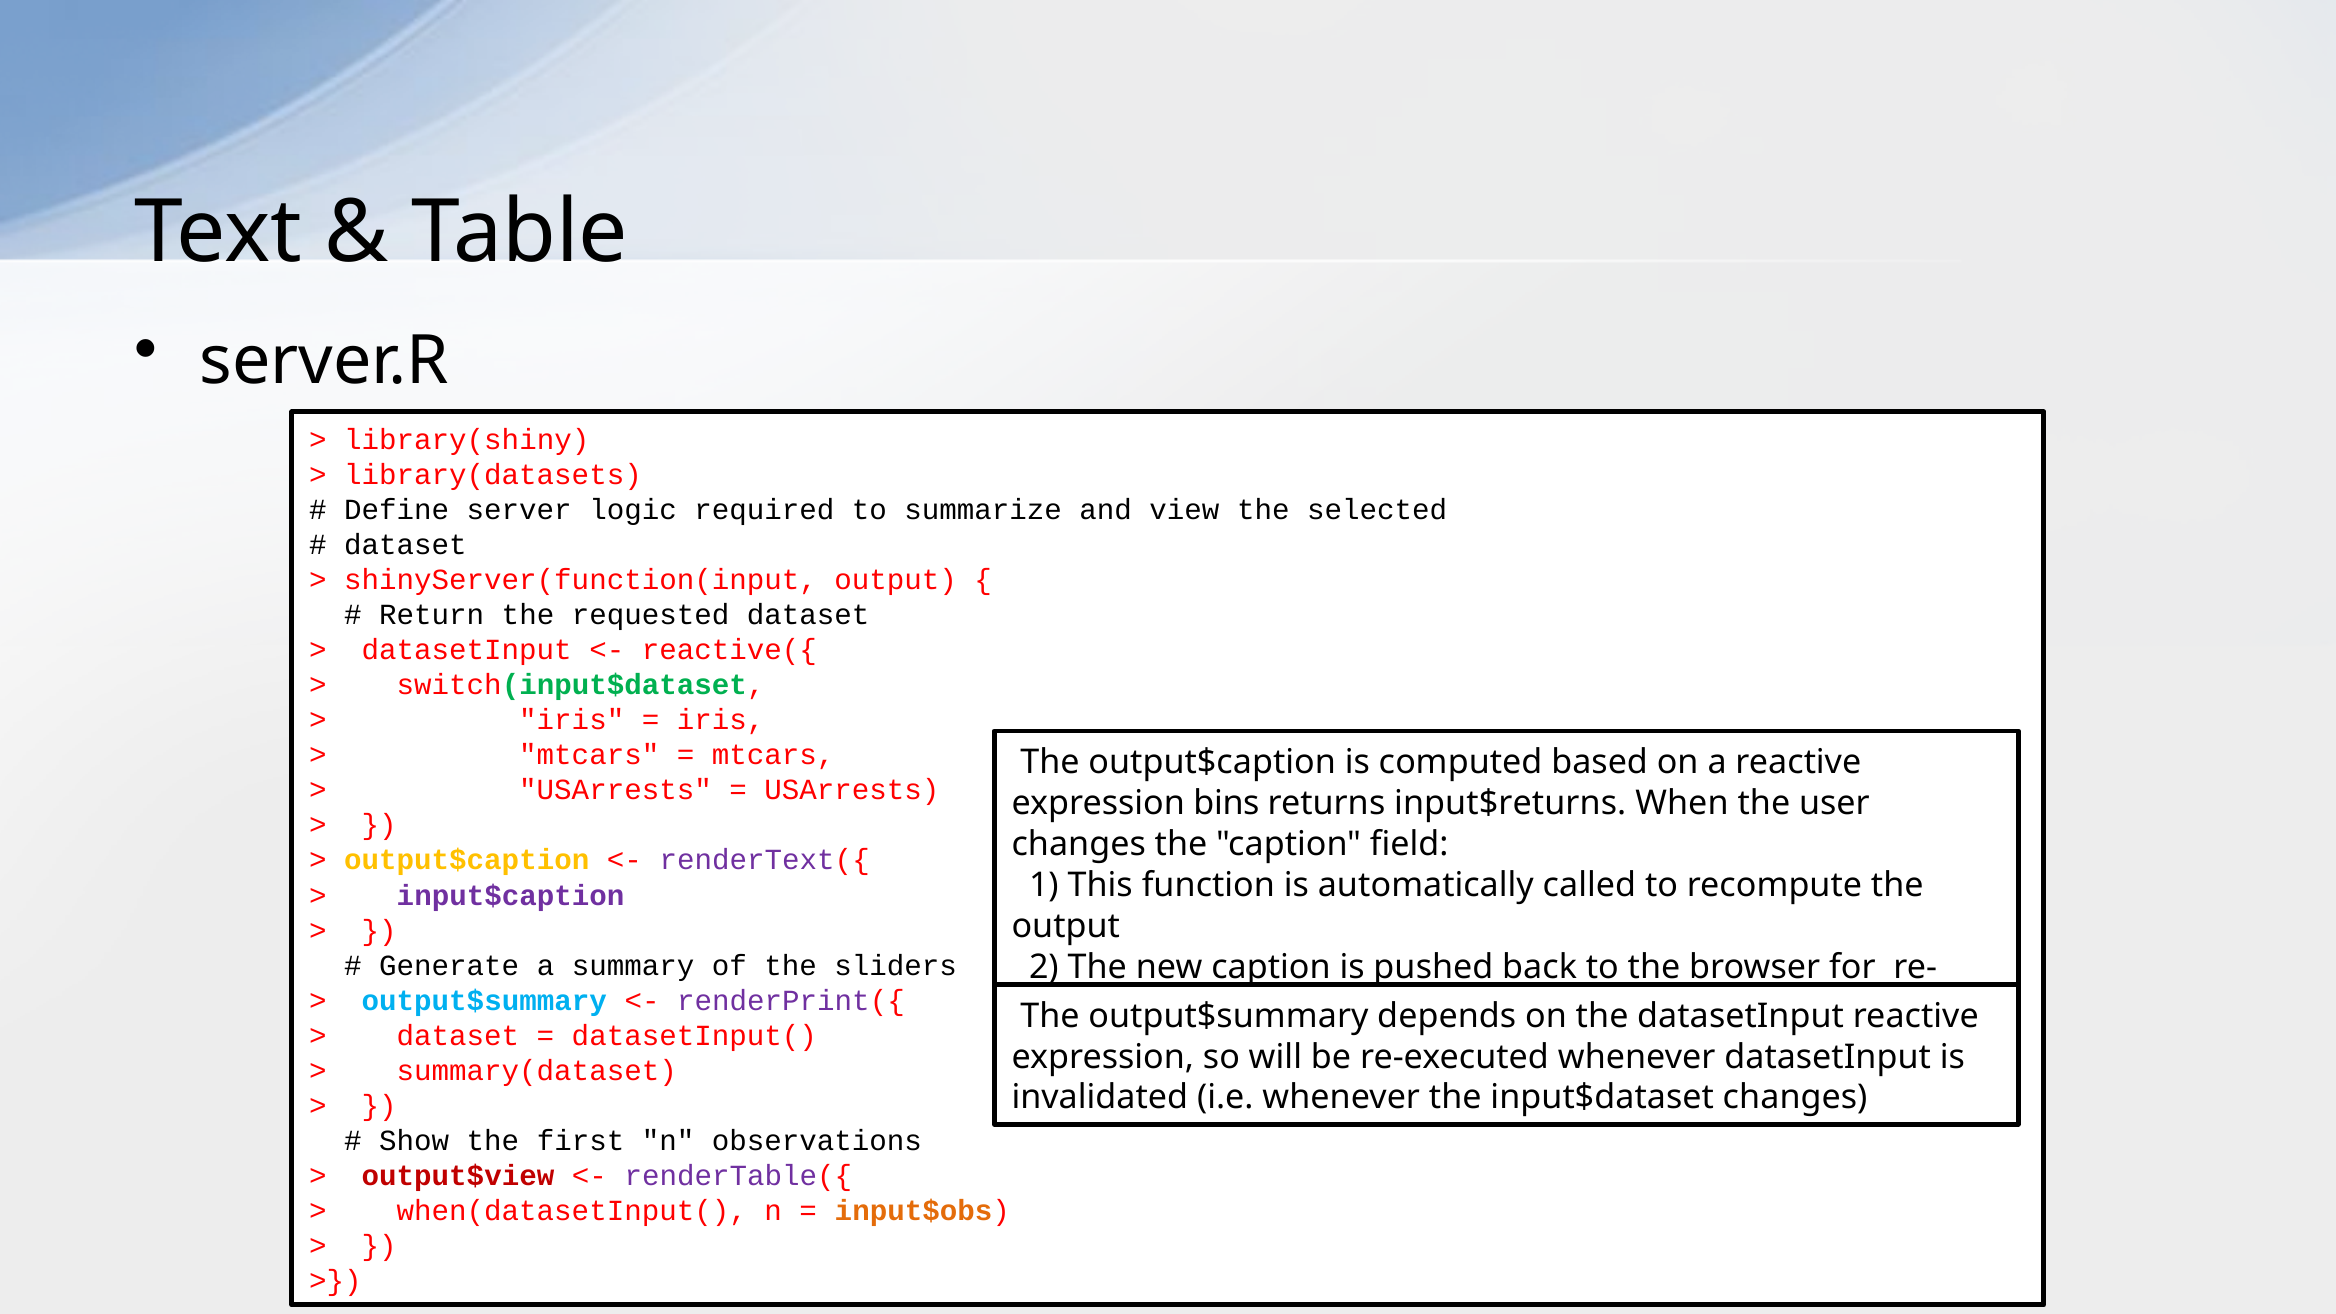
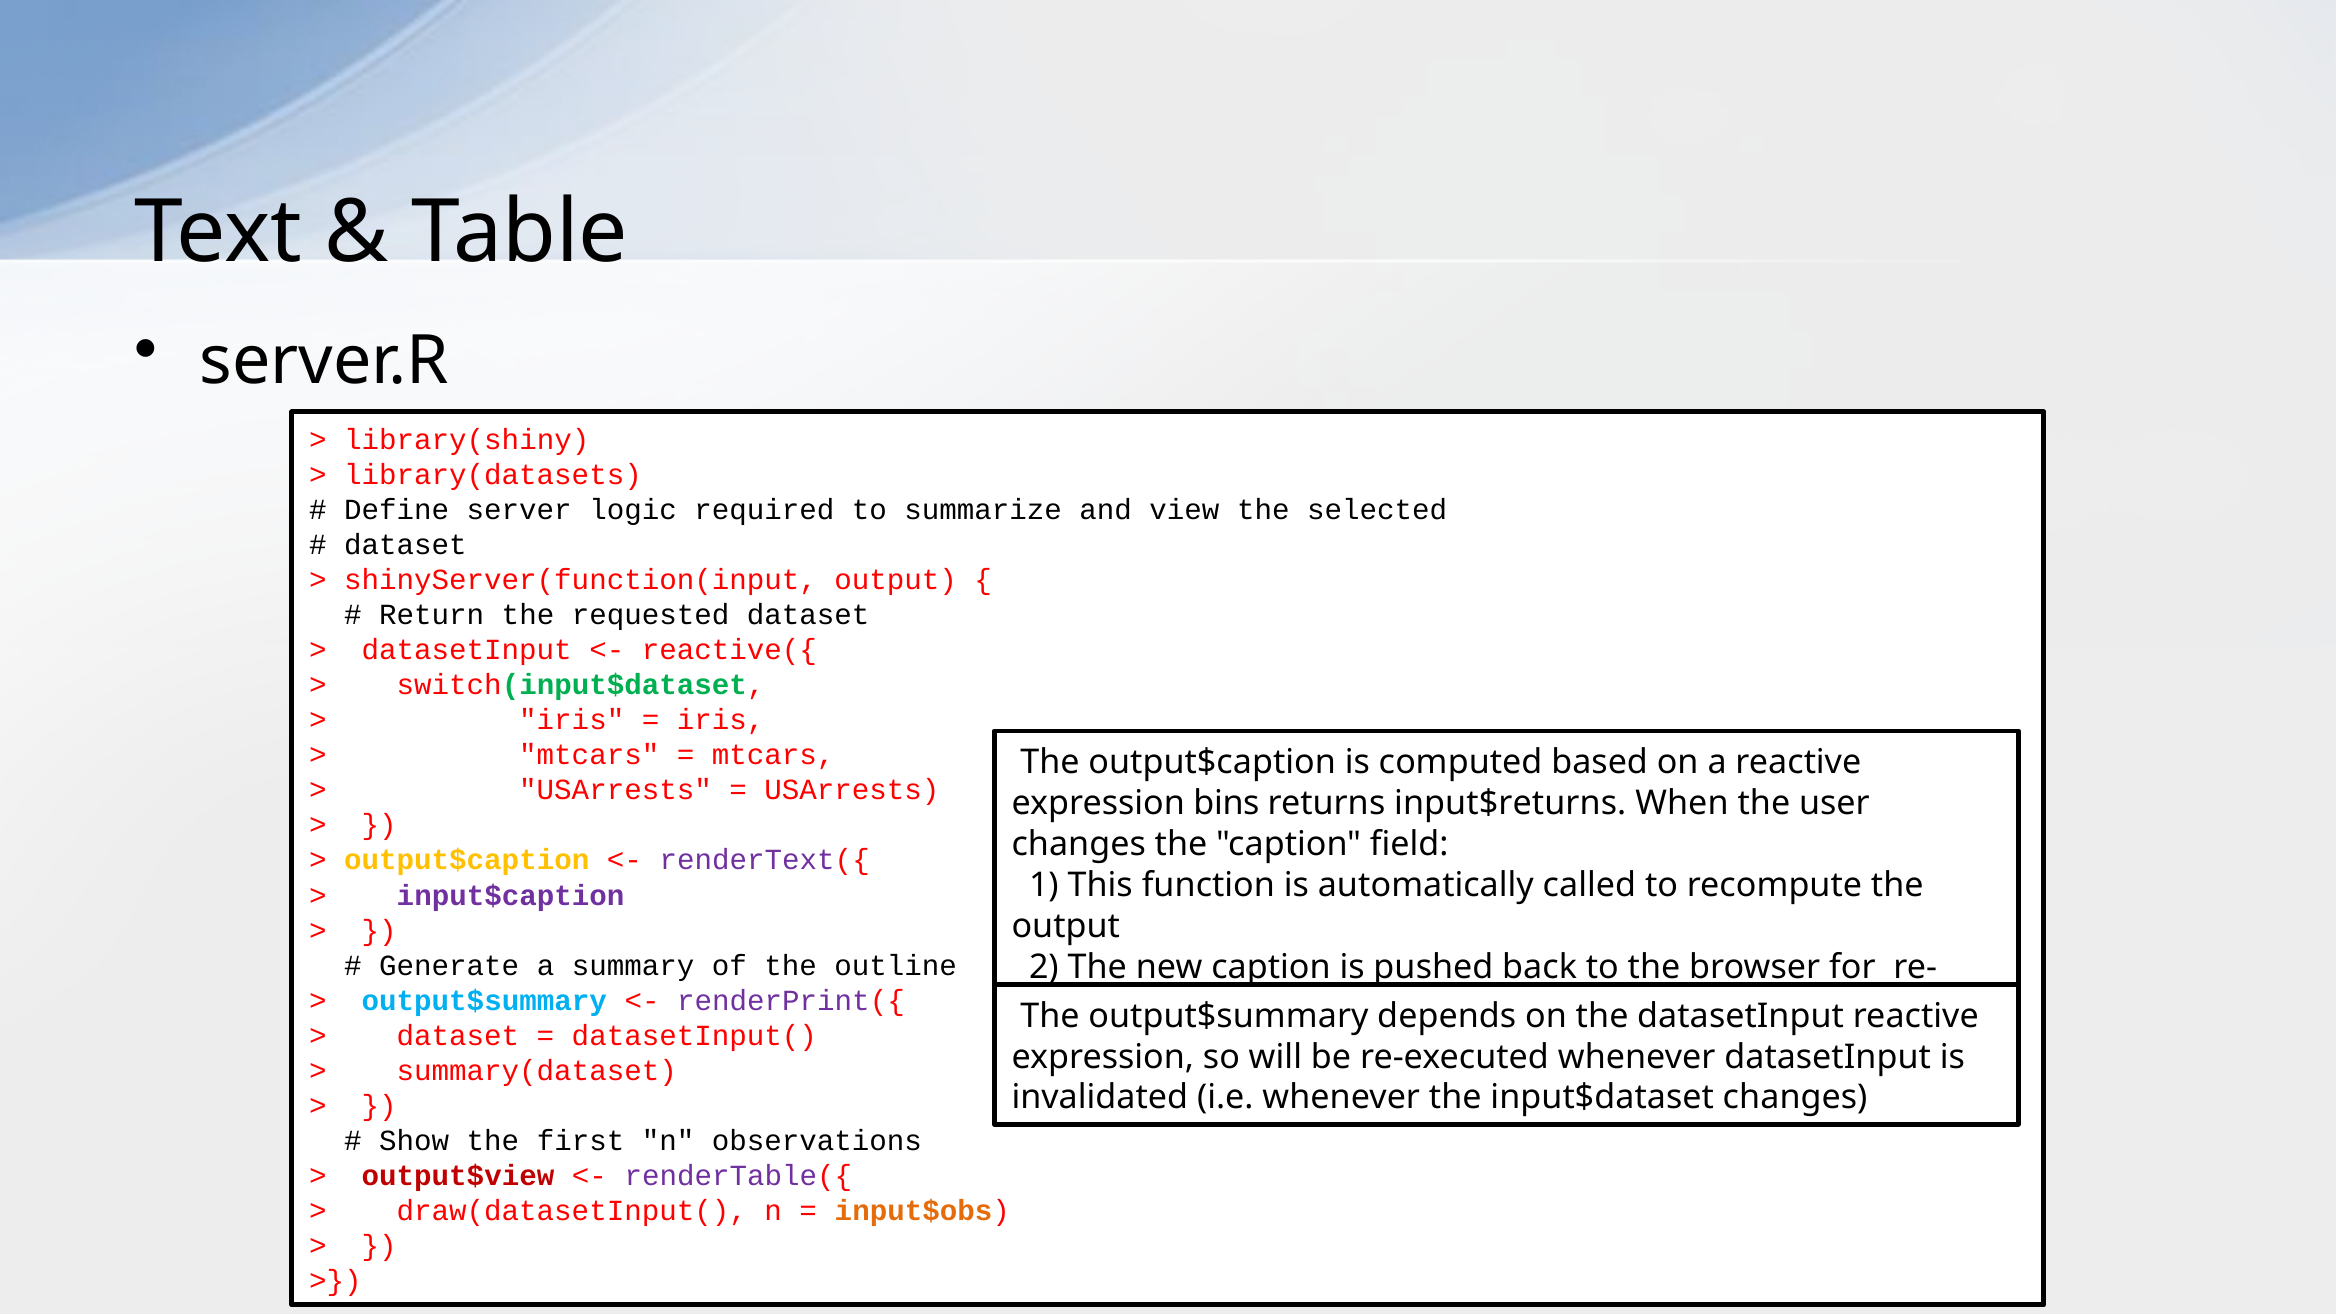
sliders: sliders -> outline (896, 965)
when(datasetInput(: when(datasetInput( -> draw(datasetInput( (572, 1211)
